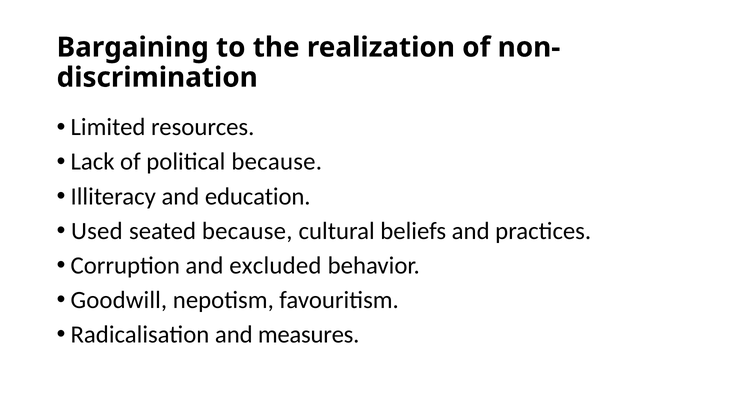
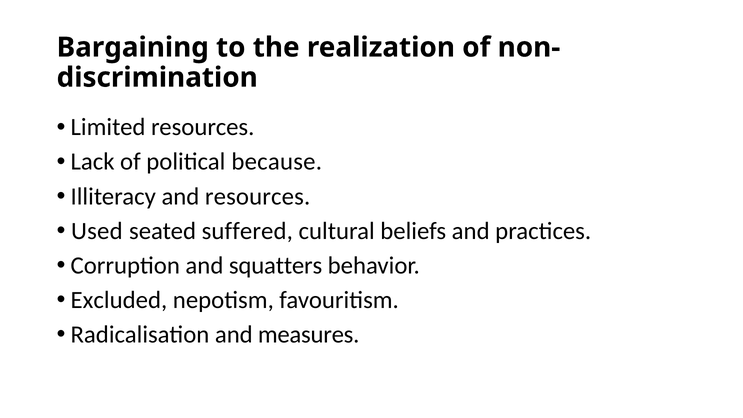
and education: education -> resources (258, 196)
seated because: because -> suffered (247, 231)
excluded: excluded -> squatters (276, 265)
Goodwill: Goodwill -> Excluded (119, 300)
